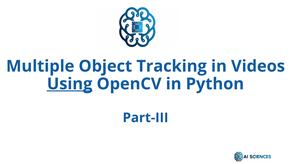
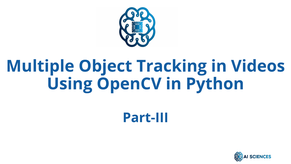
Using underline: present -> none (70, 84)
